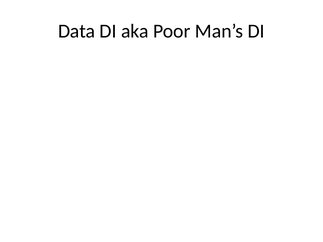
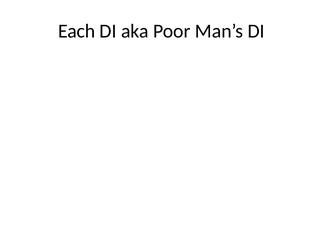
Data: Data -> Each (77, 31)
